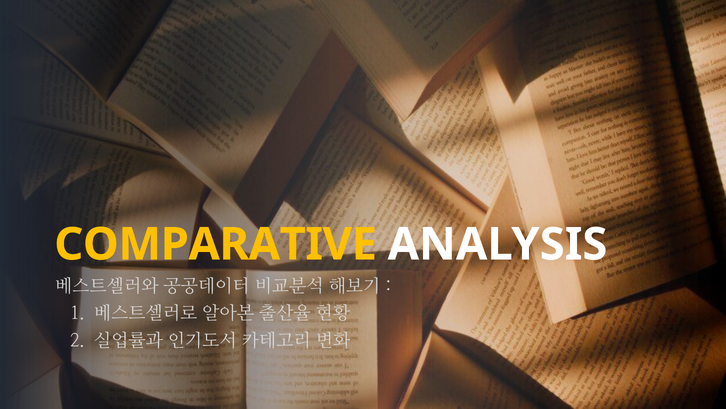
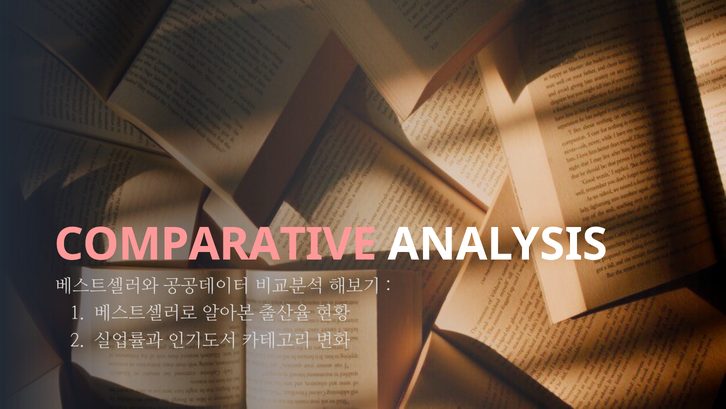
COMPARATIVE colour: yellow -> pink (216, 244)
